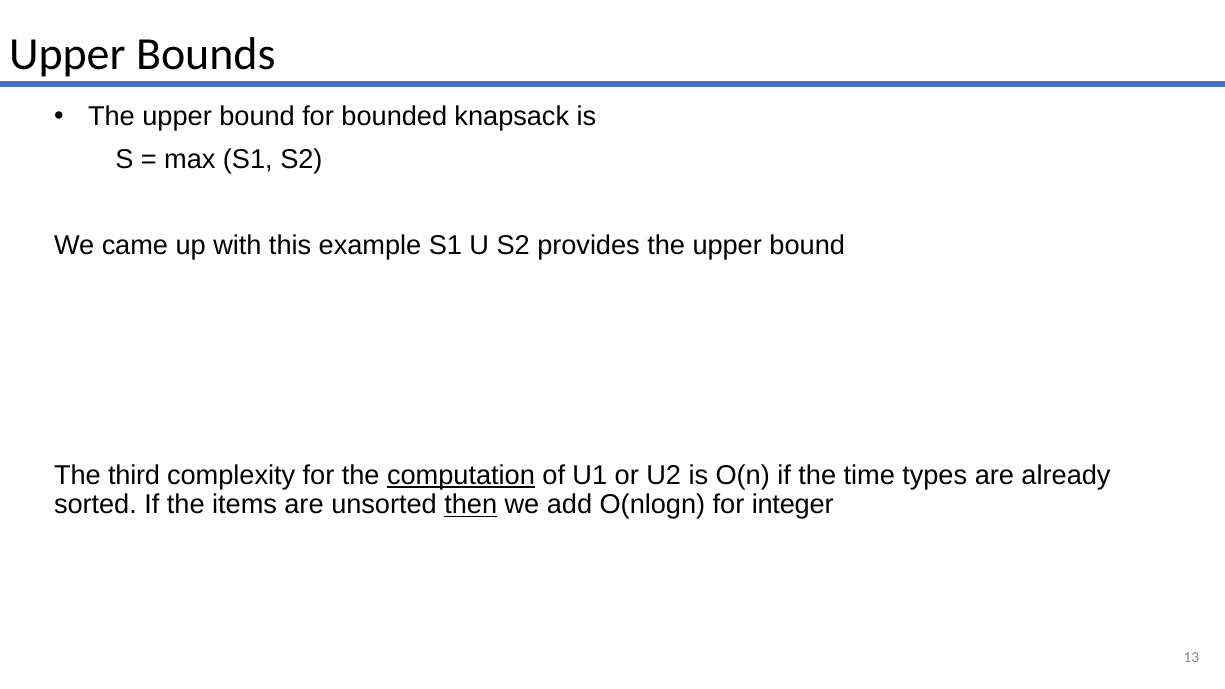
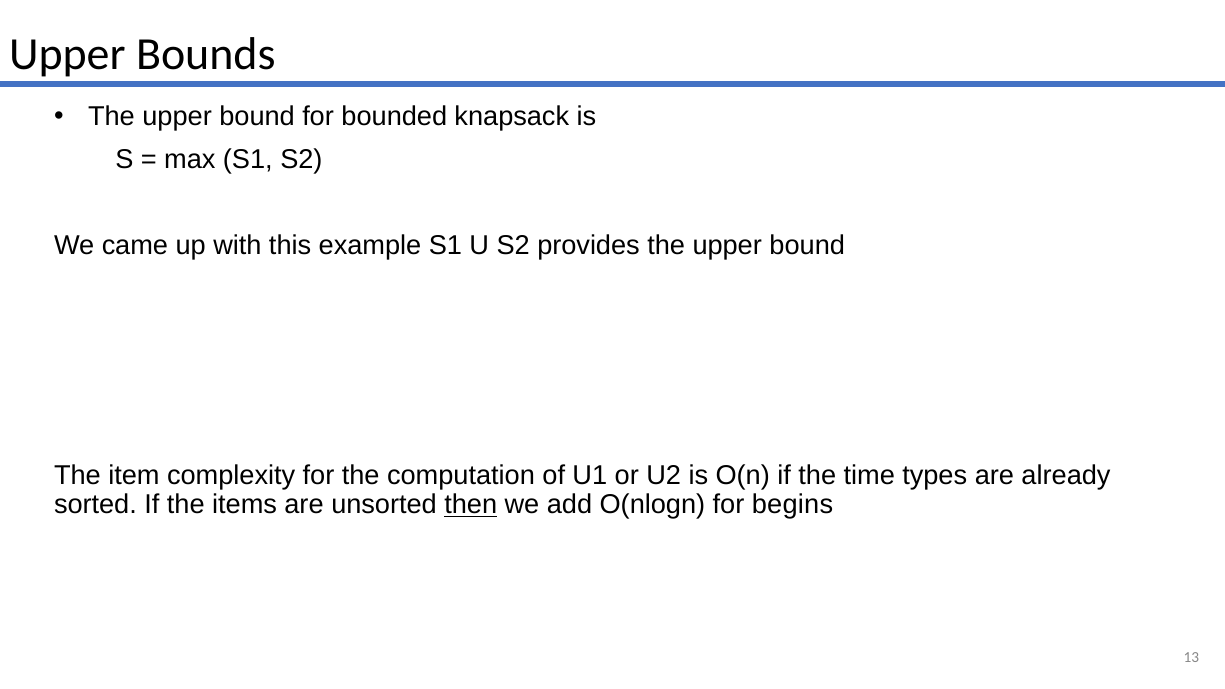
third: third -> item (134, 476)
computation underline: present -> none (461, 476)
integer: integer -> begins (792, 505)
